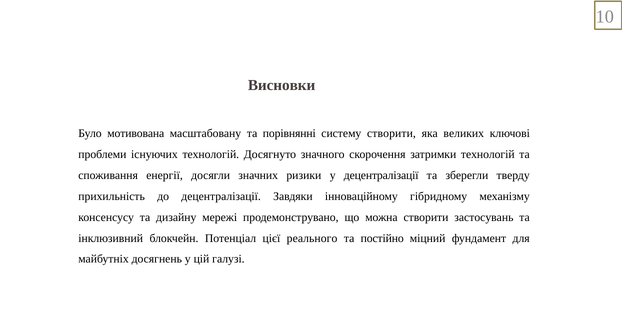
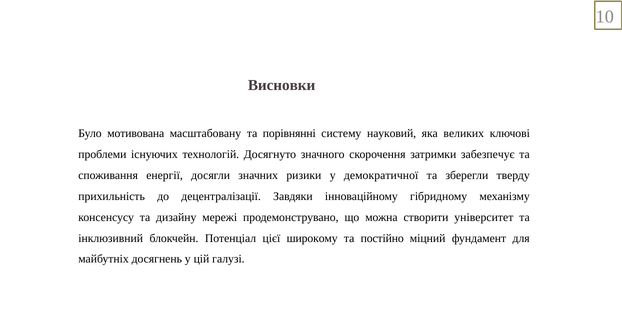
систему створити: створити -> науковий (392, 133)
затримки технологій: технологій -> забезпечує (488, 154)
у децентралізації: децентралізації -> демократичної (381, 175)
застосувань: застосувань -> університет (484, 217)
реального: реального -> широкому (312, 238)
